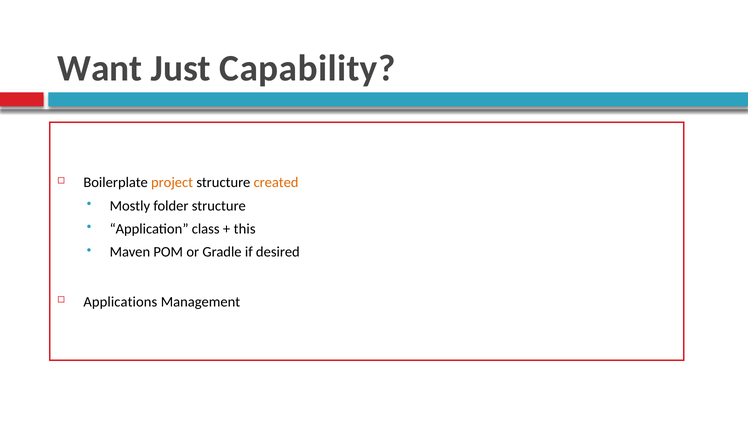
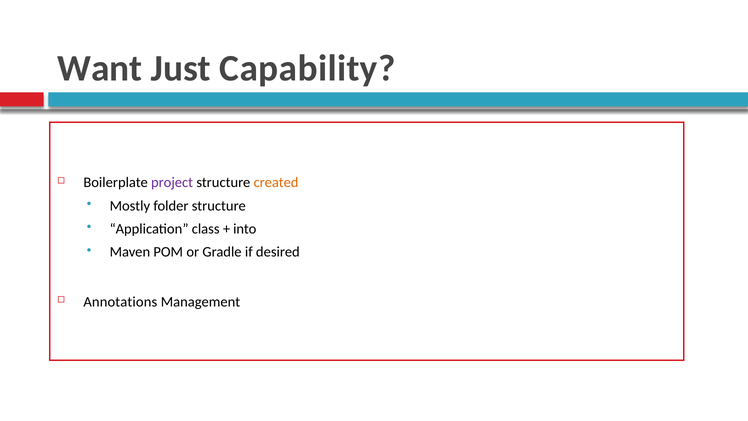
project colour: orange -> purple (172, 182)
this: this -> into (245, 229)
Applications: Applications -> Annotations (120, 302)
